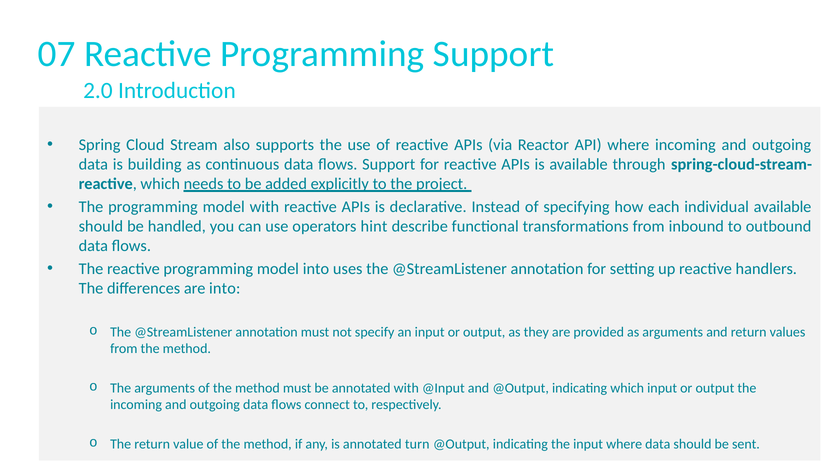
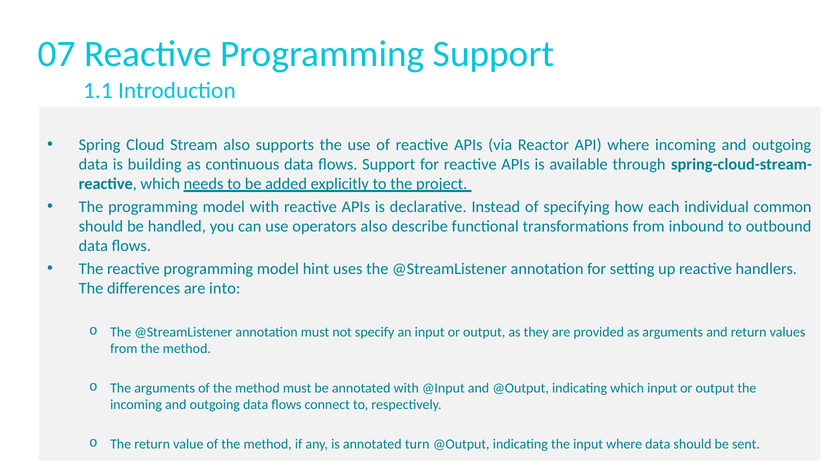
2.0: 2.0 -> 1.1 (98, 91)
individual available: available -> common (783, 207)
operators hint: hint -> also (374, 226)
model into: into -> hint (316, 269)
